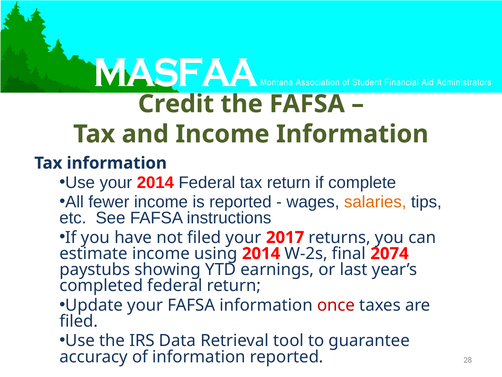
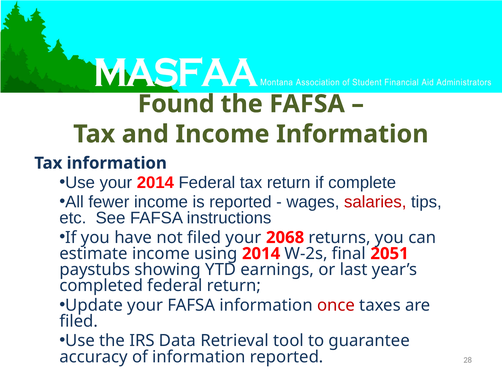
Credit: Credit -> Found (176, 104)
salaries colour: orange -> red (375, 202)
2017: 2017 -> 2068 (285, 237)
2074: 2074 -> 2051 (390, 253)
